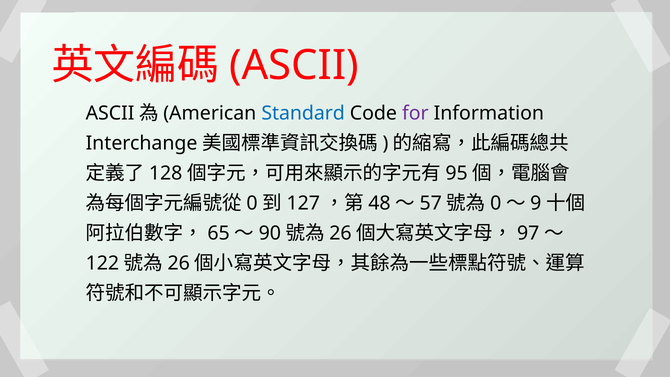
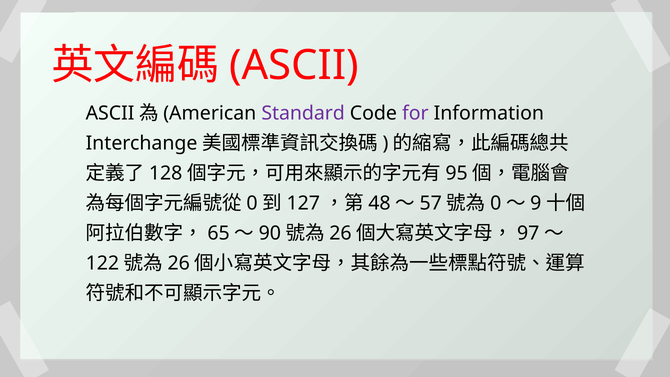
Standard colour: blue -> purple (303, 113)
